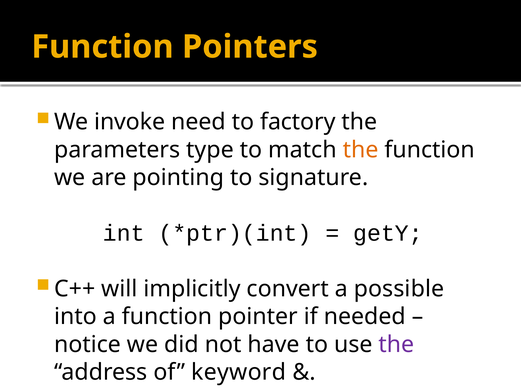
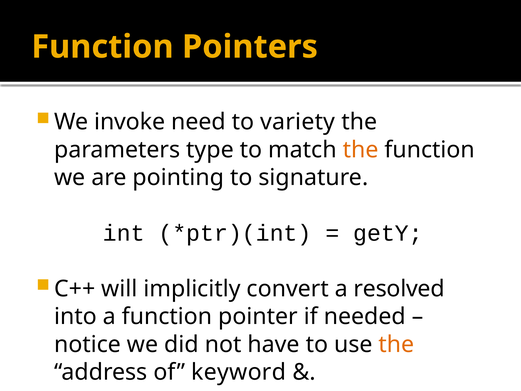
factory: factory -> variety (298, 122)
possible: possible -> resolved (399, 289)
the colour: purple -> orange (396, 344)
